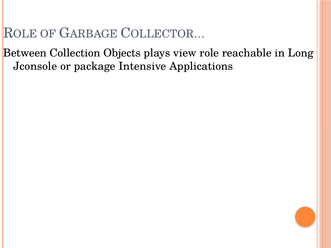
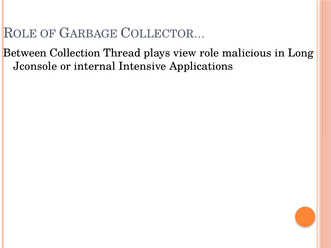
Objects: Objects -> Thread (122, 53)
reachable: reachable -> malicious (247, 53)
package: package -> internal (95, 66)
